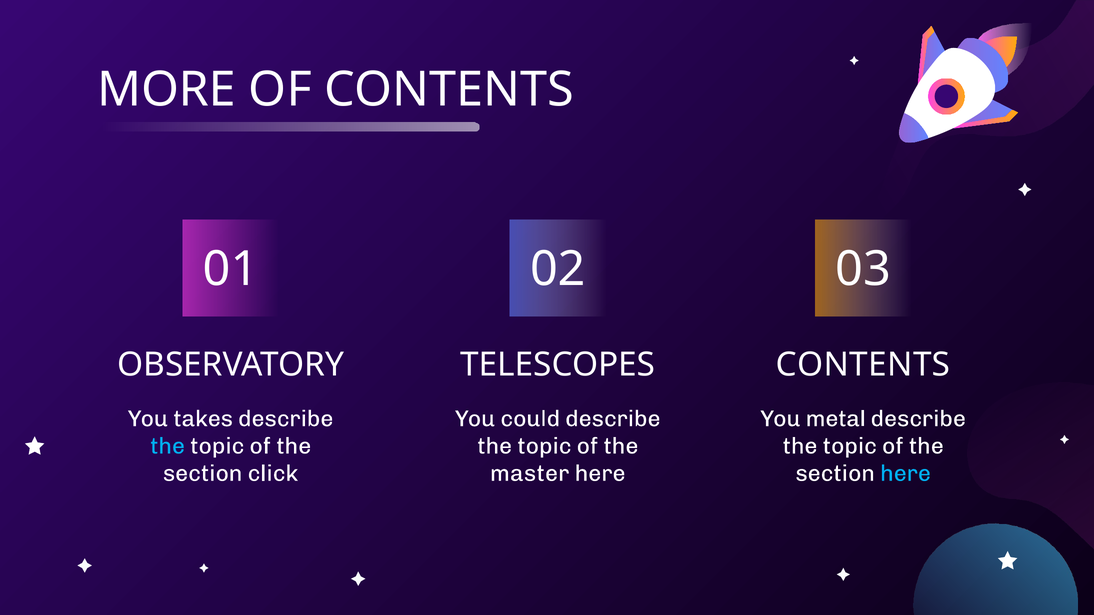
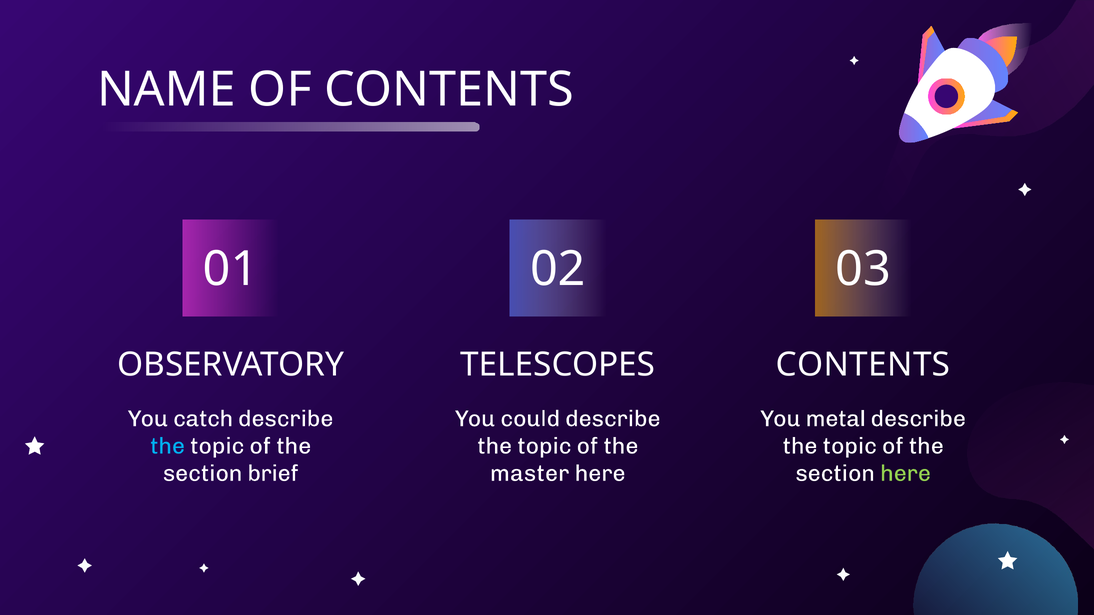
MORE: MORE -> NAME (166, 90)
takes: takes -> catch (203, 419)
click: click -> brief (273, 474)
here colour: light blue -> light green (906, 474)
